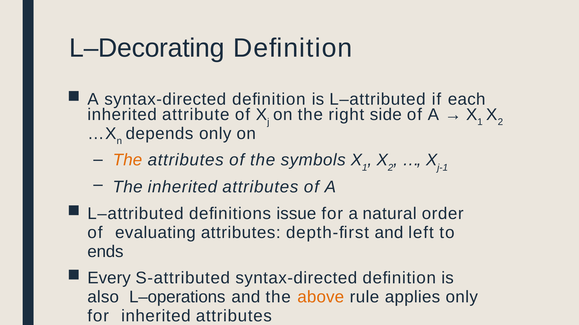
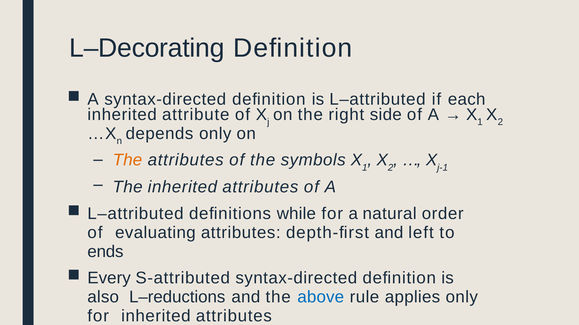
issue: issue -> while (296, 214)
L–operations: L–operations -> L–reductions (177, 298)
above colour: orange -> blue (321, 298)
